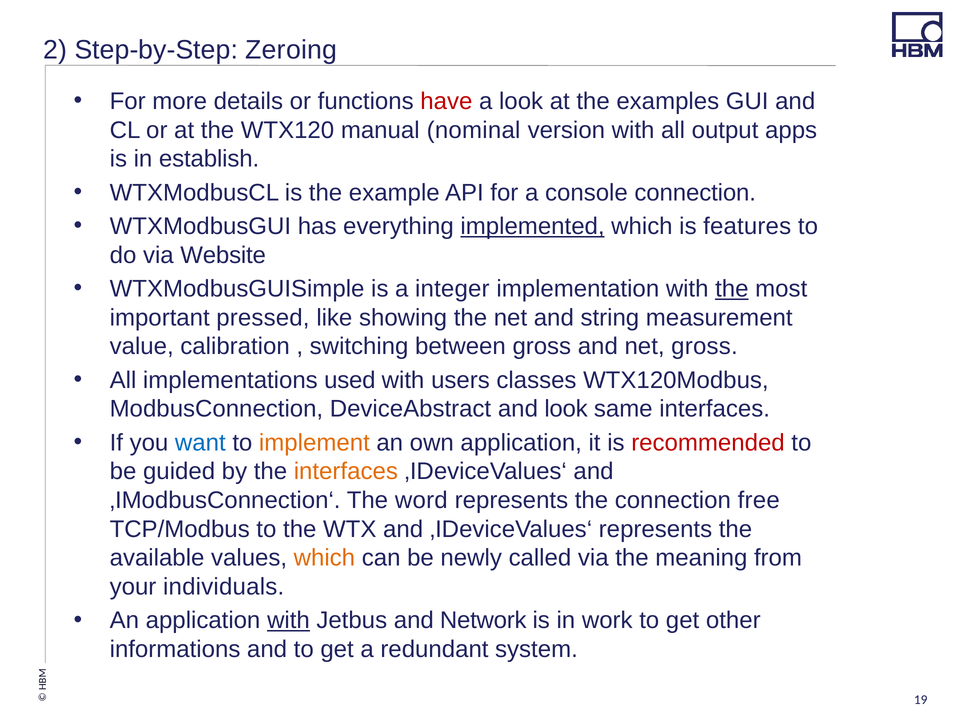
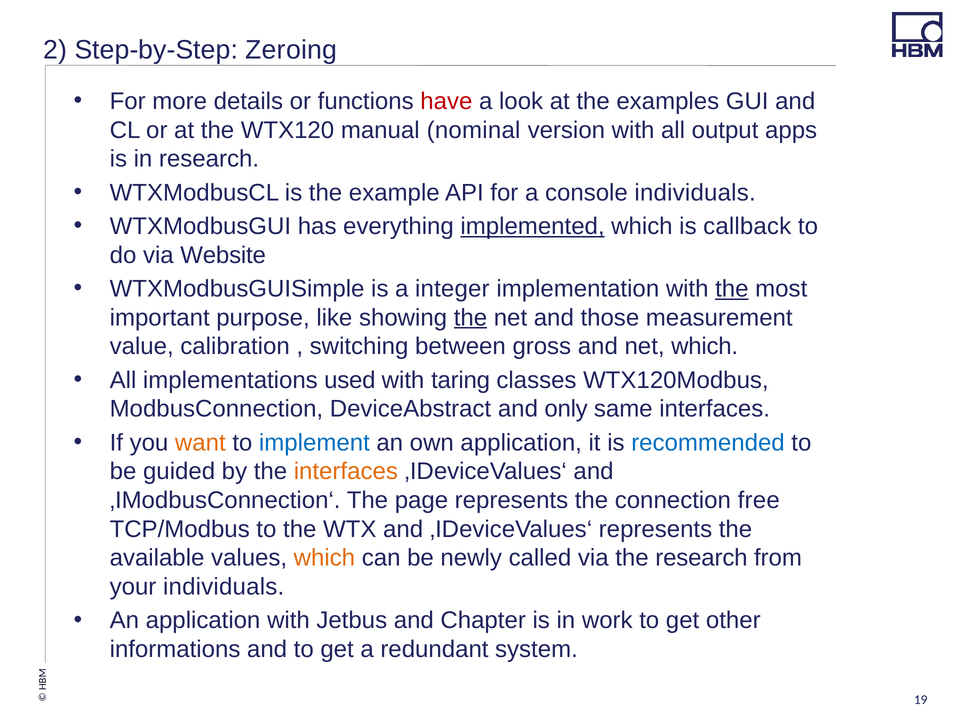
in establish: establish -> research (209, 159)
console connection: connection -> individuals (695, 193)
features: features -> callback (747, 226)
pressed: pressed -> purpose (263, 317)
the underline: none -> present (470, 317)
string: string -> those (610, 317)
net gross: gross -> which (705, 346)
users: users -> taring (461, 380)
and look: look -> only (566, 409)
want colour: blue -> orange (200, 442)
implement colour: orange -> blue (314, 442)
recommended colour: red -> blue (708, 442)
word: word -> page (421, 500)
the meaning: meaning -> research (701, 558)
with underline: present -> none (288, 620)
Network: Network -> Chapter (483, 620)
